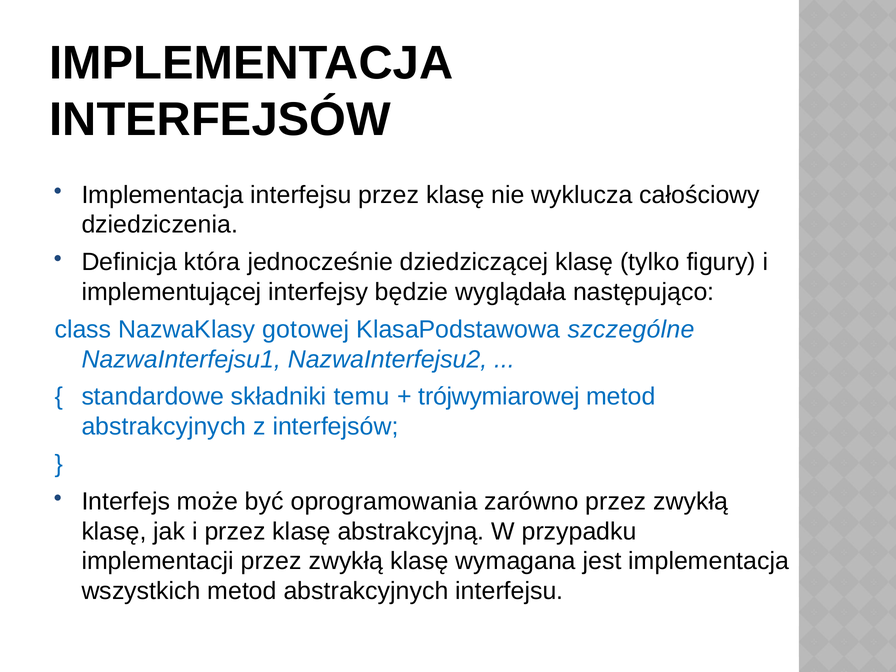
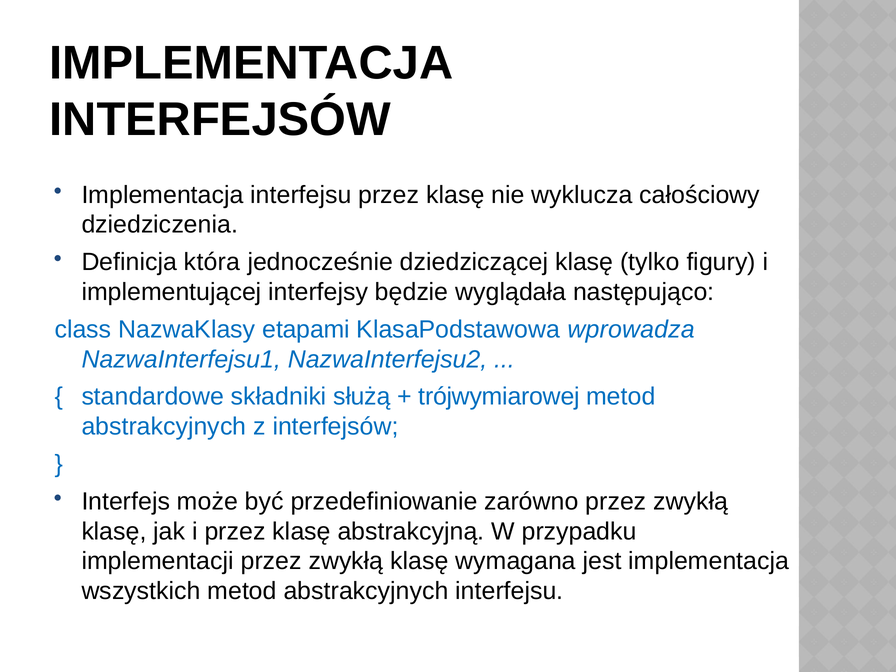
gotowej: gotowej -> etapami (306, 329)
szczególne: szczególne -> wprowadza (631, 329)
temu: temu -> służą (362, 397)
oprogramowania: oprogramowania -> przedefiniowanie (384, 501)
